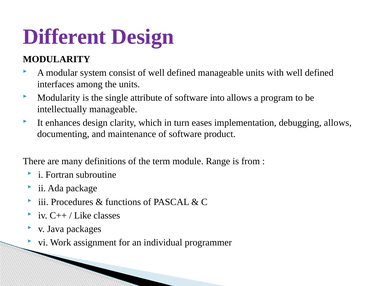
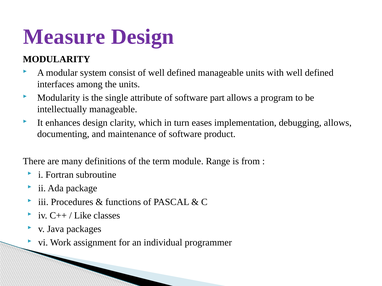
Different: Different -> Measure (64, 37)
into: into -> part (217, 98)
